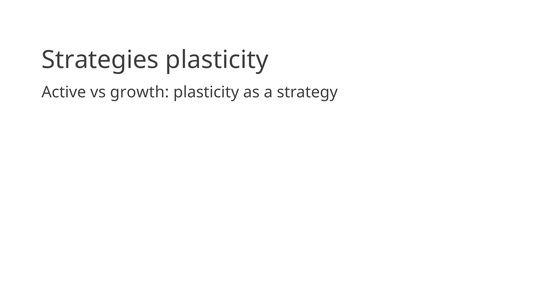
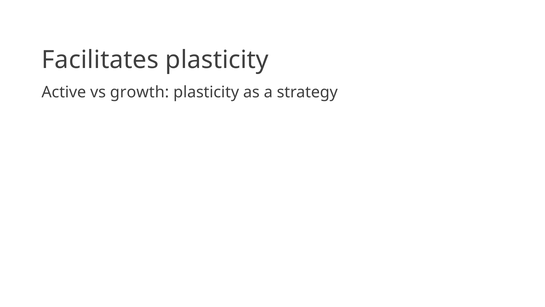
Strategies: Strategies -> Facilitates (100, 60)
